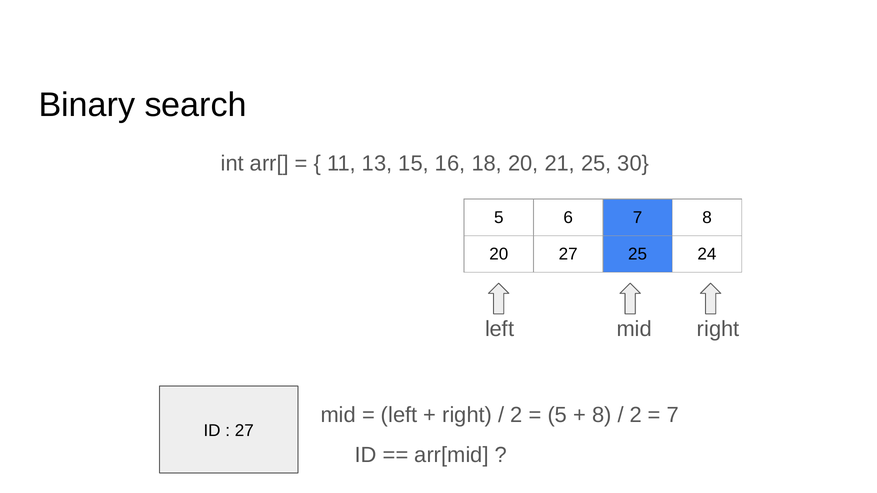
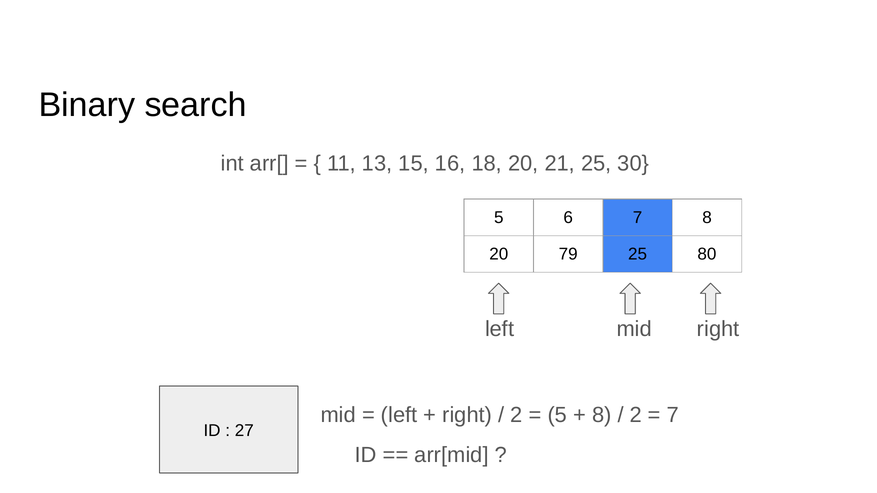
20 27: 27 -> 79 (568, 254)
24: 24 -> 80 (707, 254)
